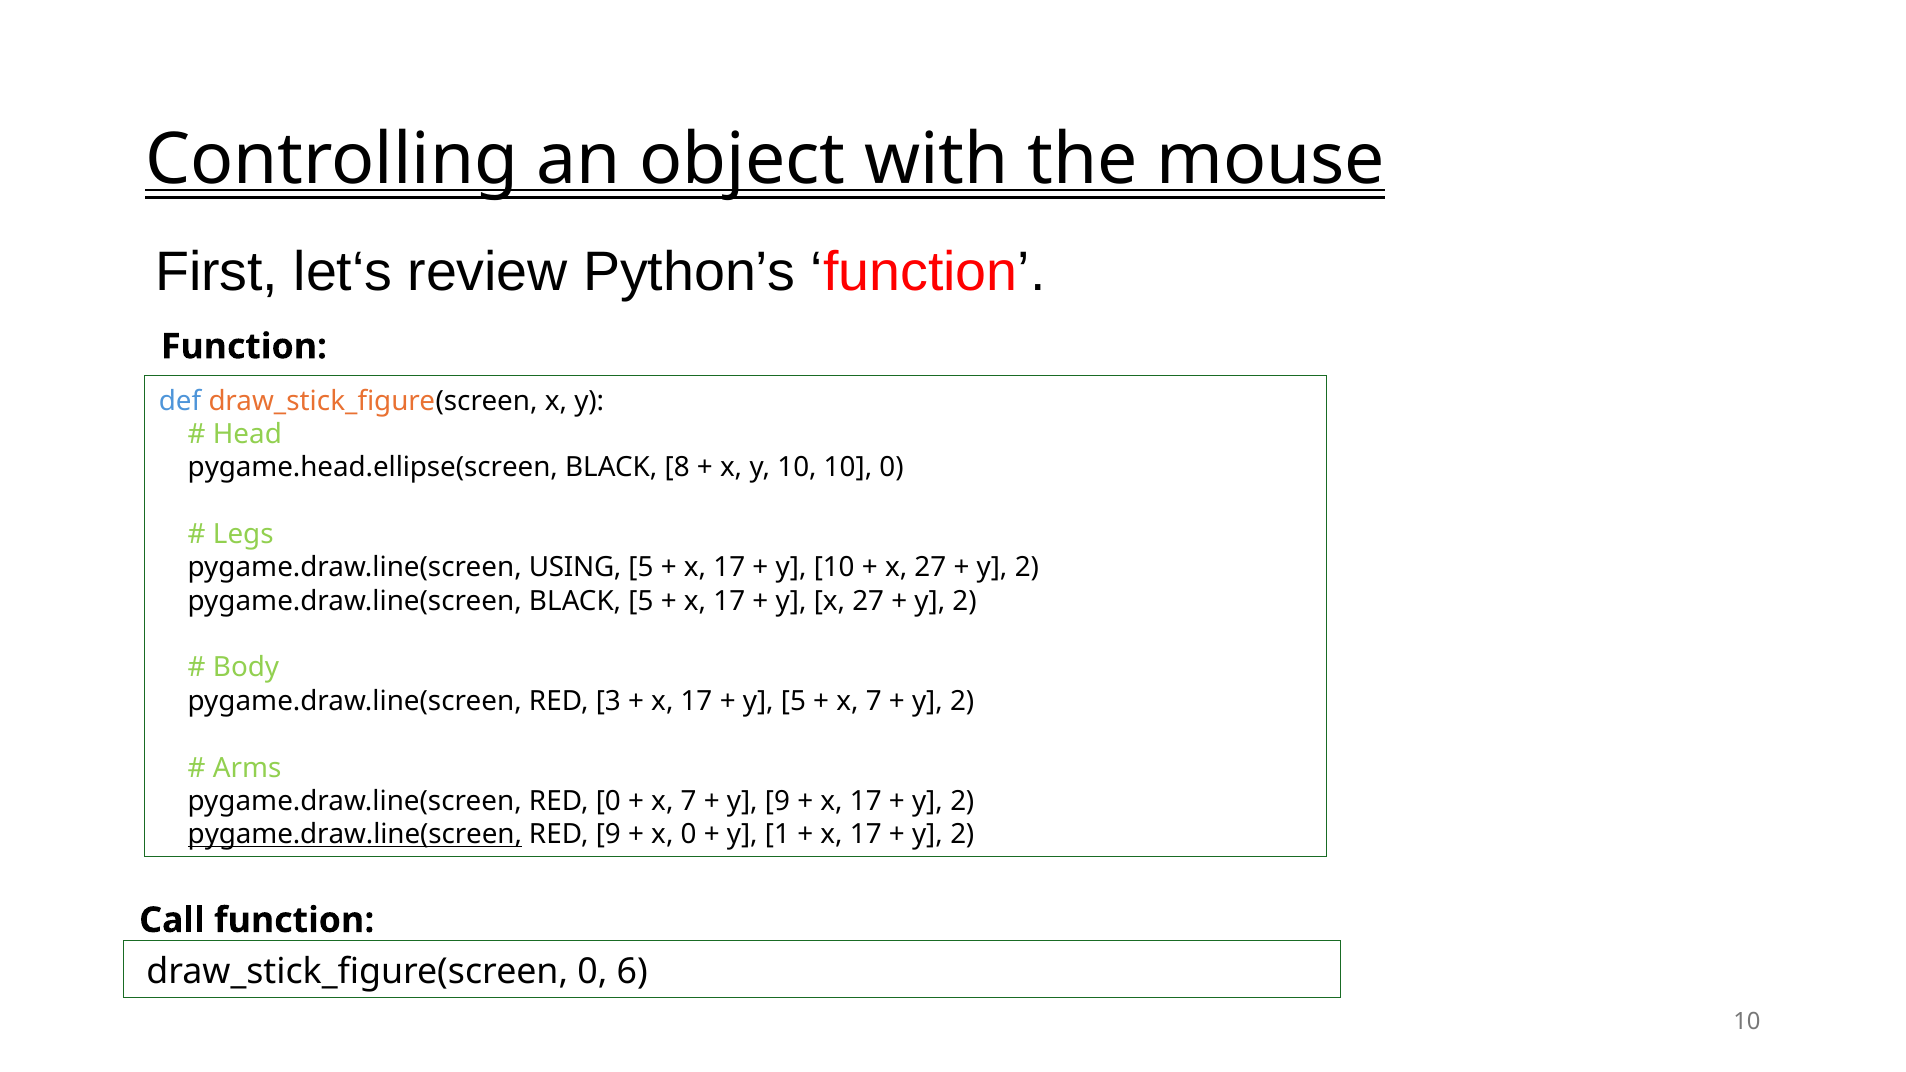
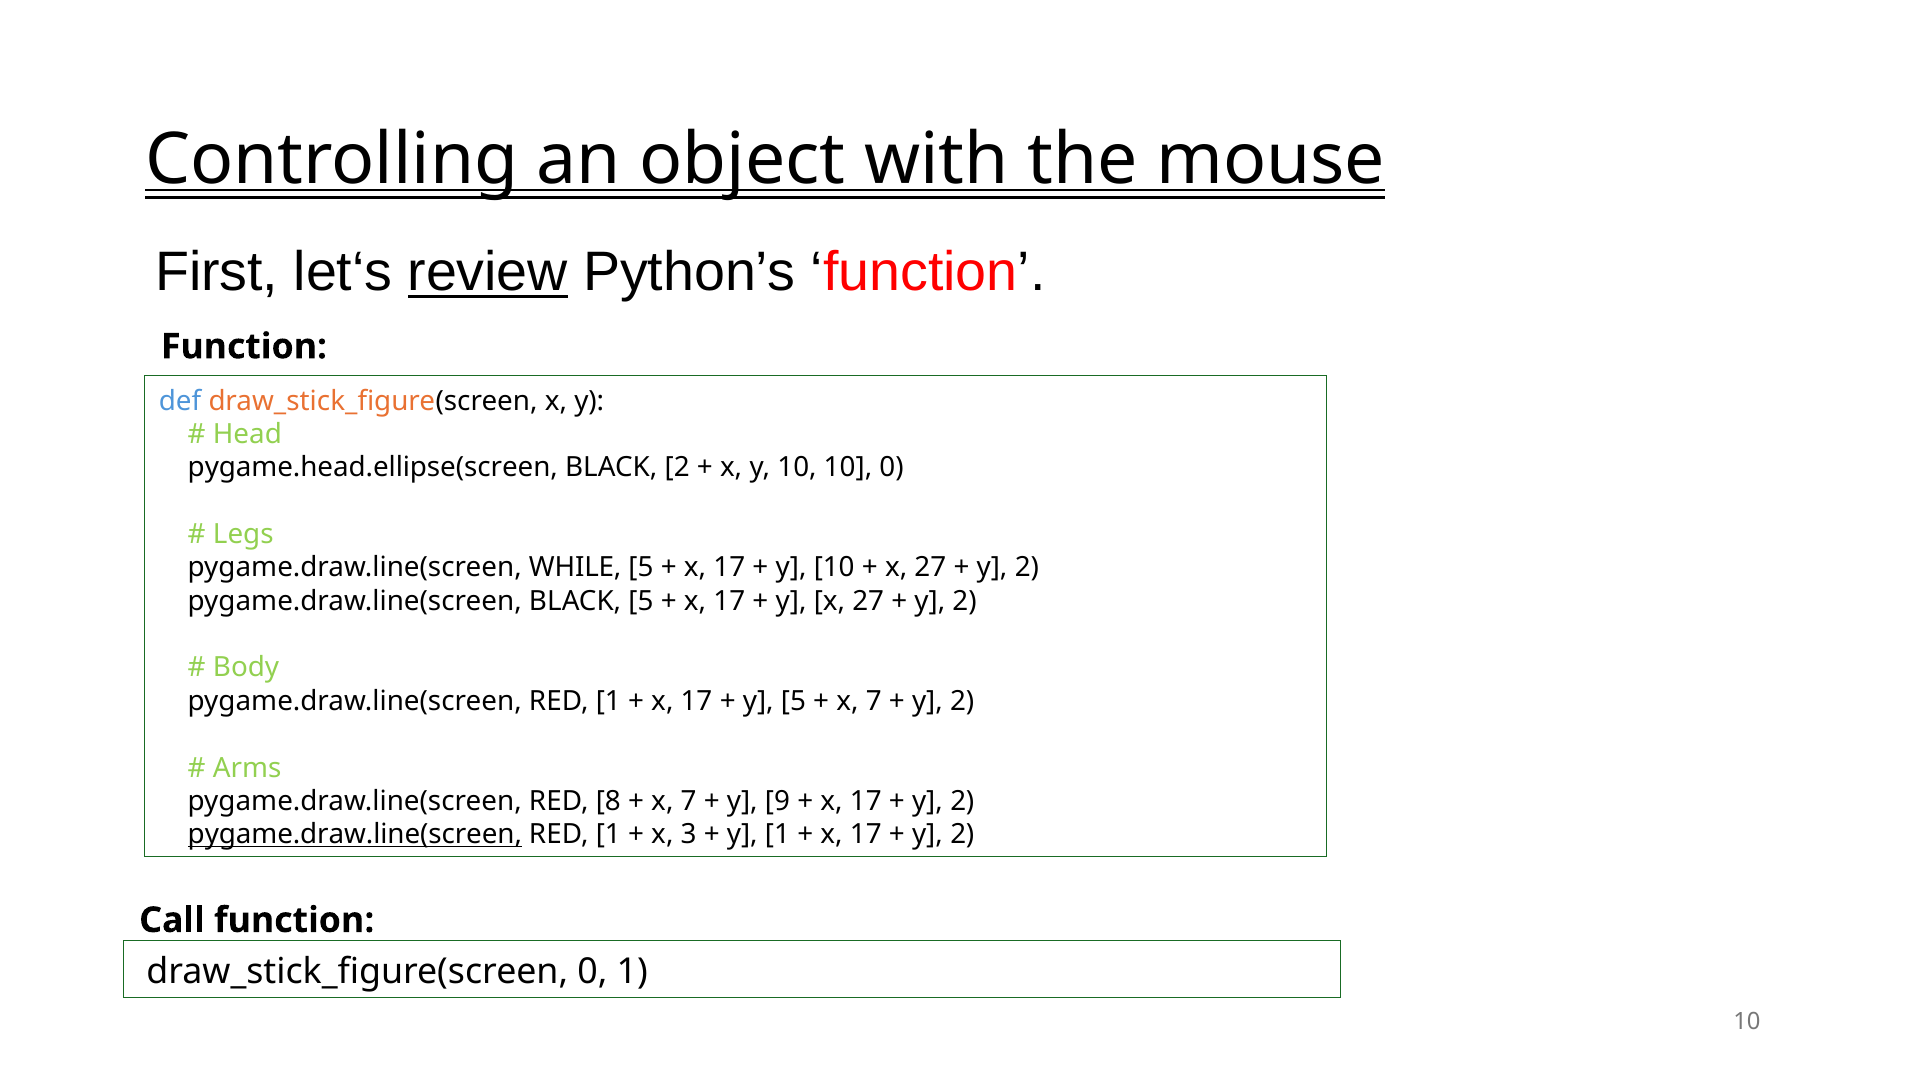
review underline: none -> present (488, 273)
BLACK 8: 8 -> 2 (677, 468)
USING: USING -> WHILE (575, 568)
3: 3 -> 1 (608, 701)
RED 0: 0 -> 8 (608, 801)
9: 9 -> 1 (608, 835)
x 0: 0 -> 3 (689, 835)
0 6: 6 -> 1 (632, 972)
